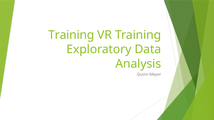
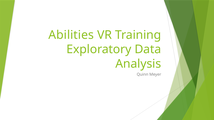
Training: Training -> Abilities (71, 35)
